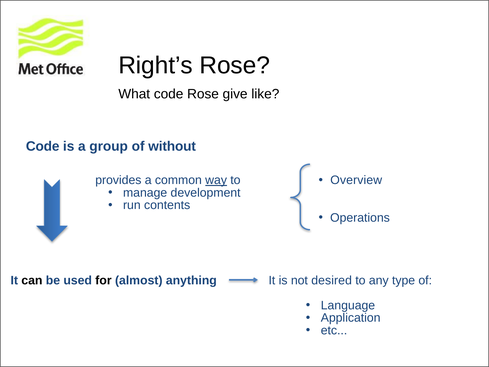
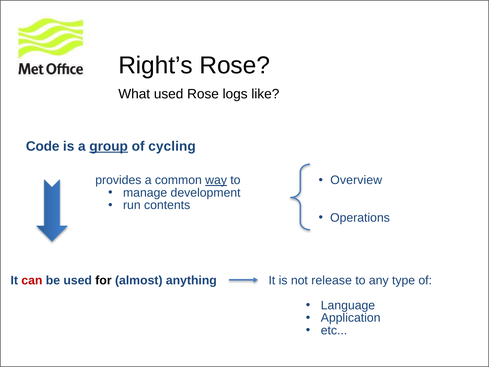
What code: code -> used (169, 94)
give: give -> logs (235, 94)
group underline: none -> present (109, 146)
without: without -> cycling (172, 146)
can colour: black -> red (32, 280)
desired: desired -> release (332, 280)
